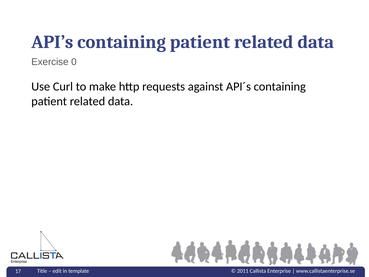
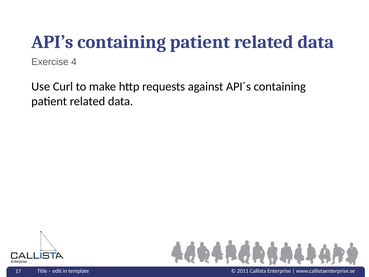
0: 0 -> 4 (74, 62)
